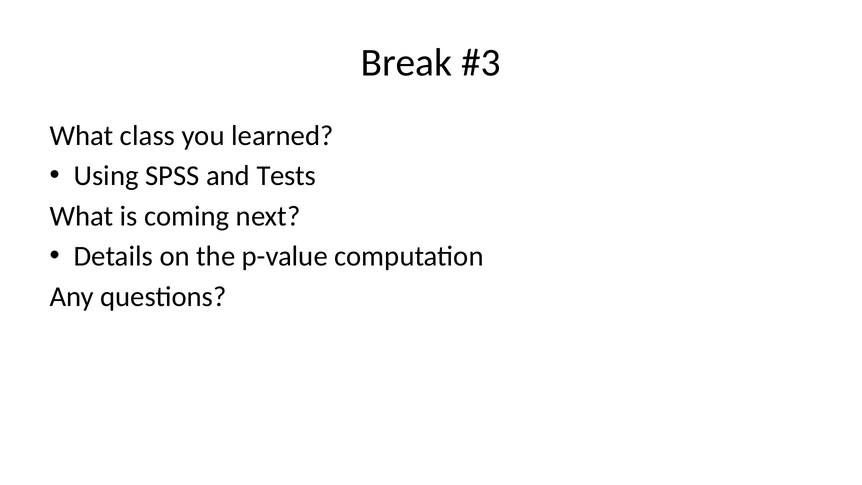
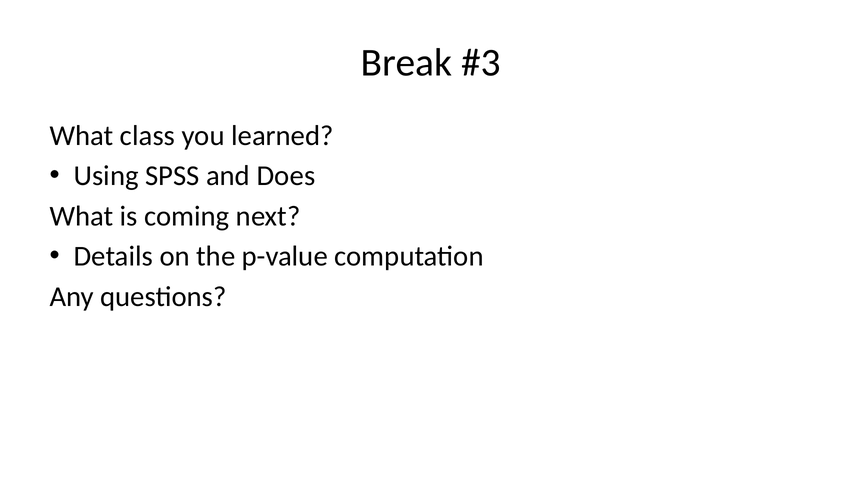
Tests: Tests -> Does (286, 176)
